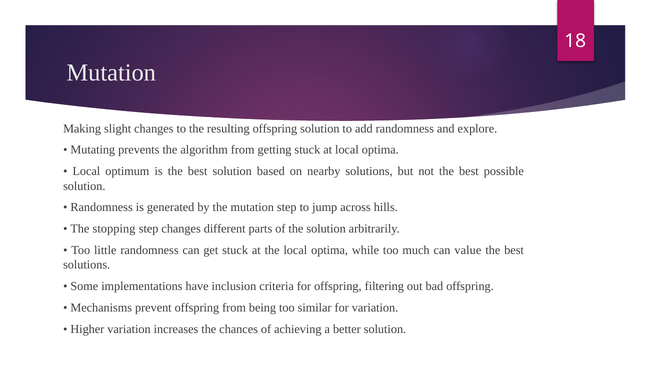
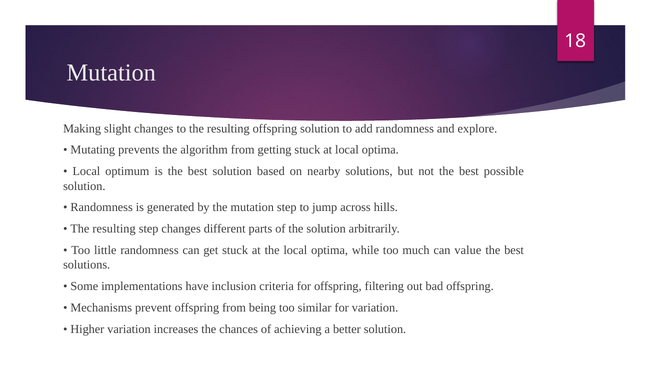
stopping: stopping -> resulting (114, 229)
